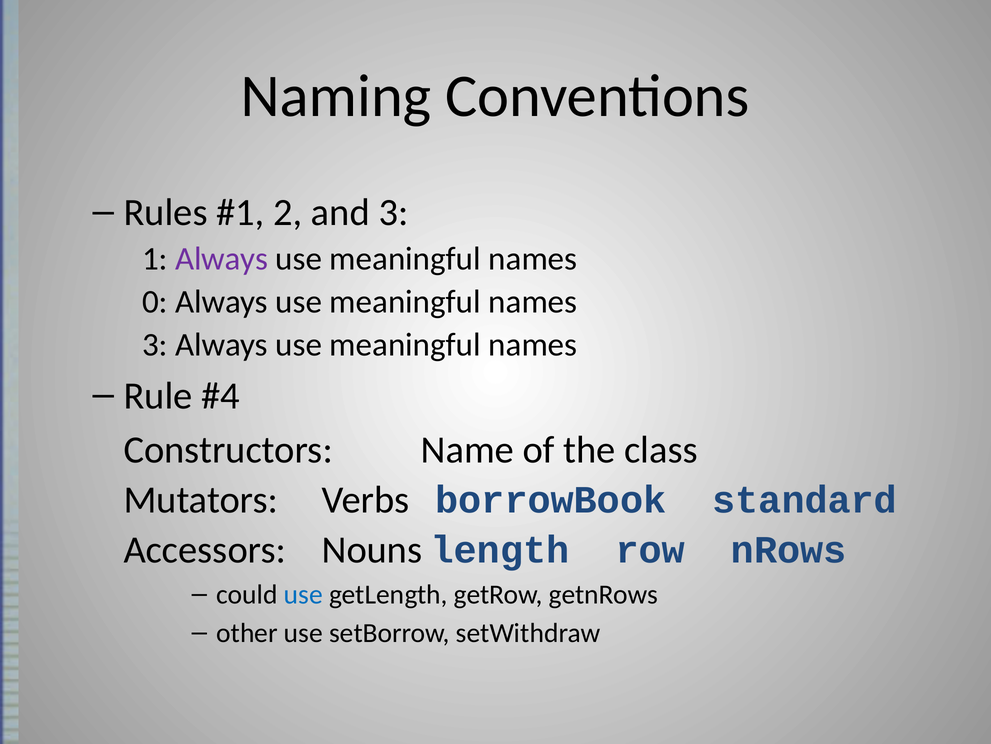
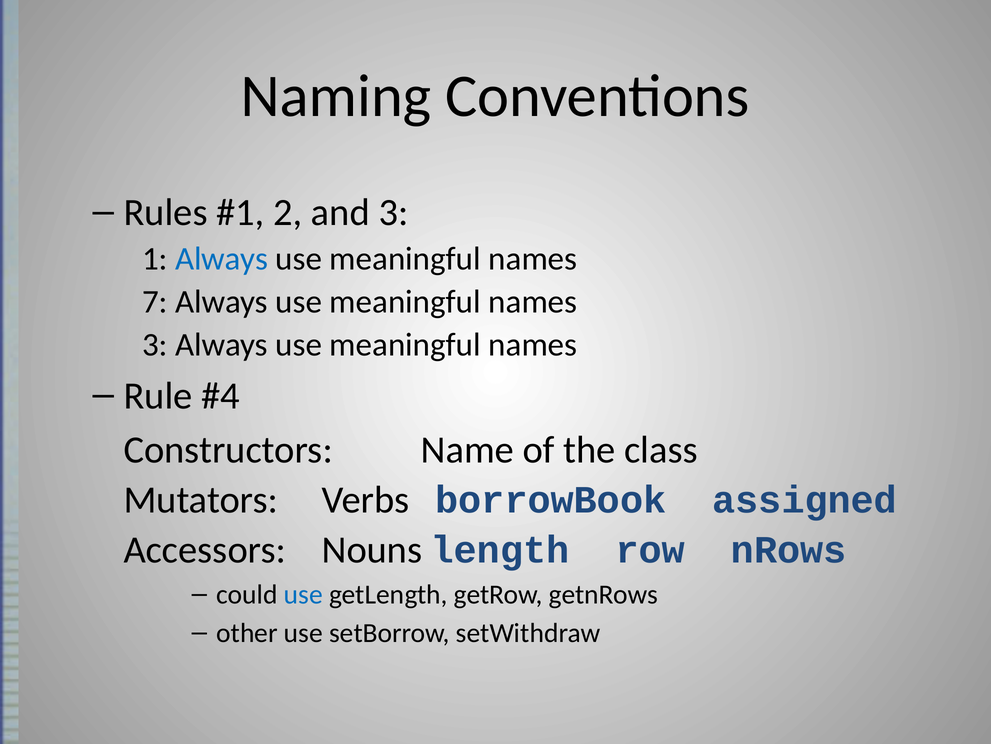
Always colour: purple -> blue (222, 258)
0: 0 -> 7 (155, 301)
standard: standard -> assigned (805, 500)
